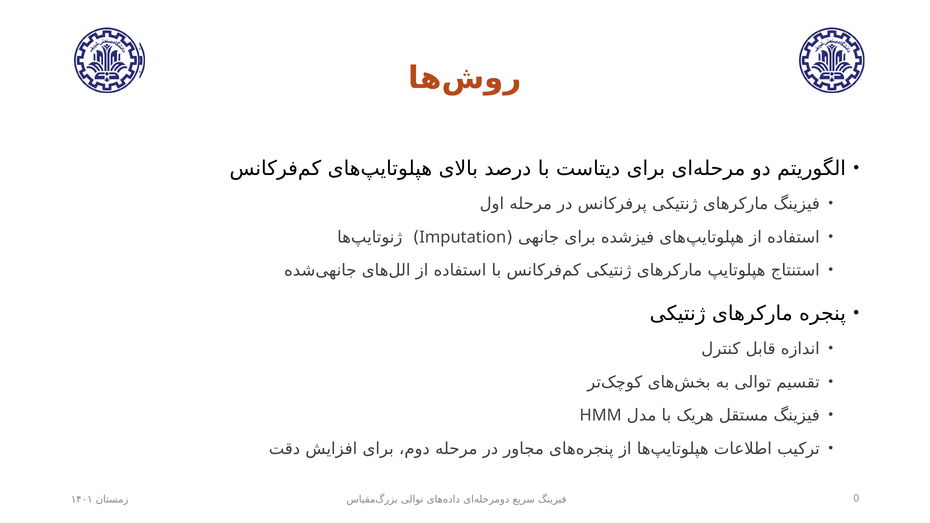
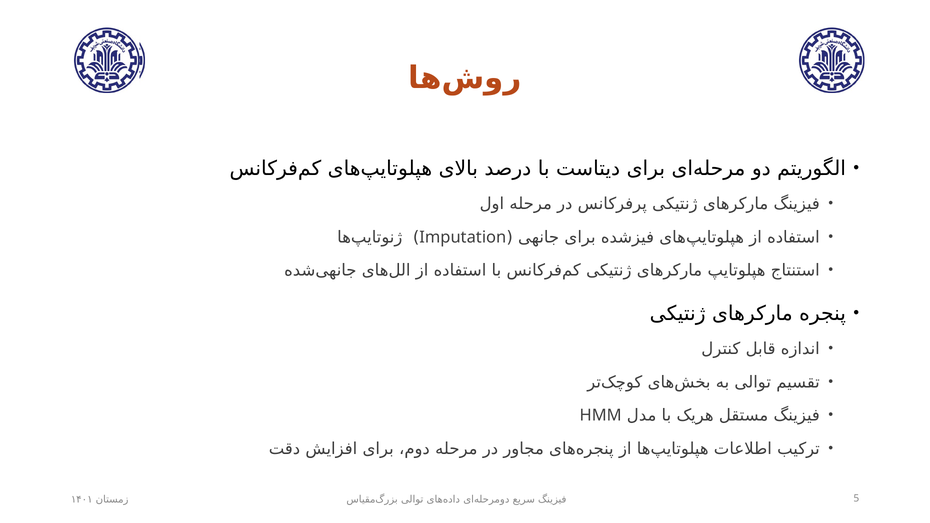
0: 0 -> 5 (856, 499)
